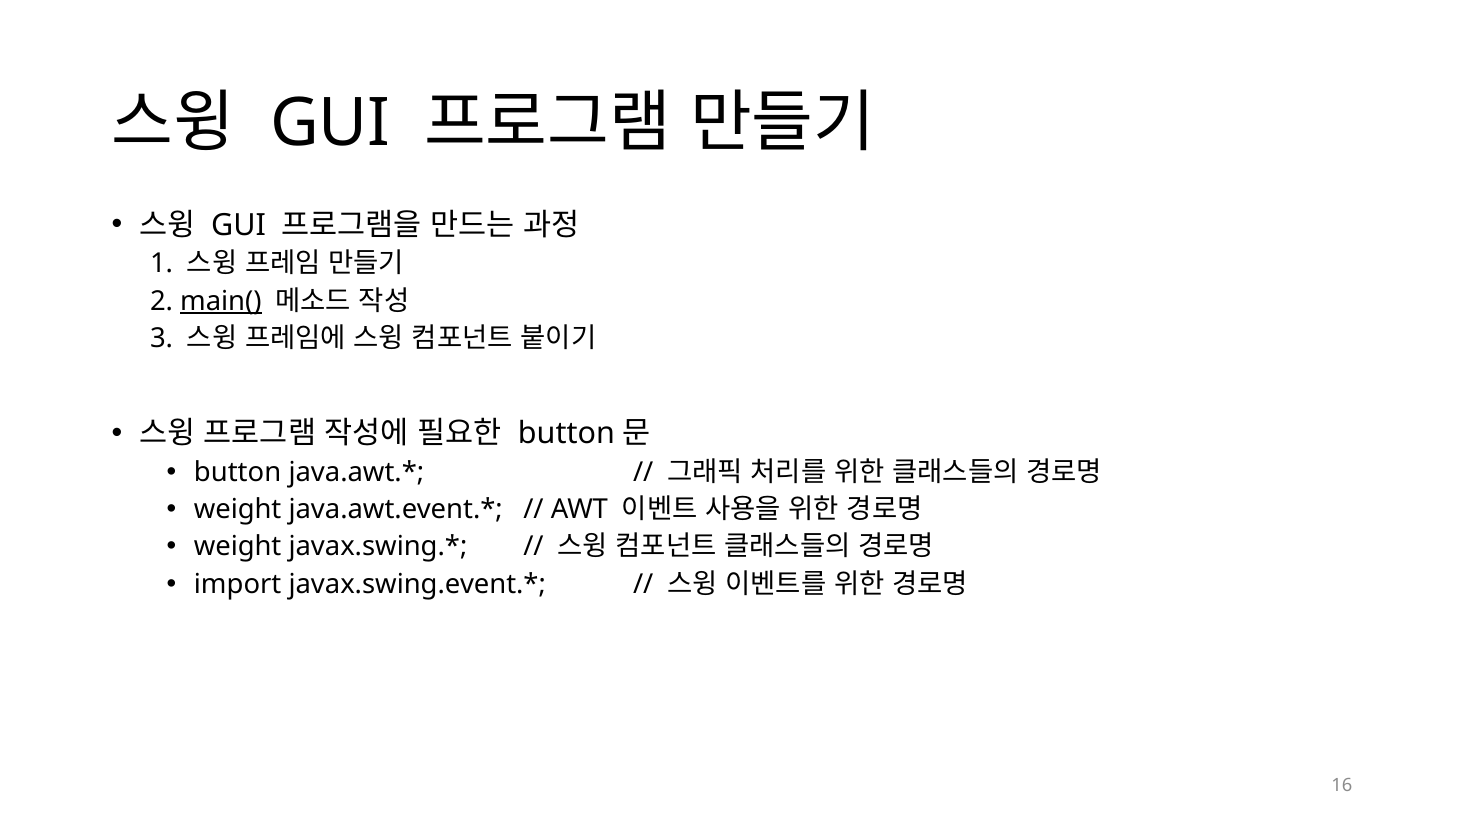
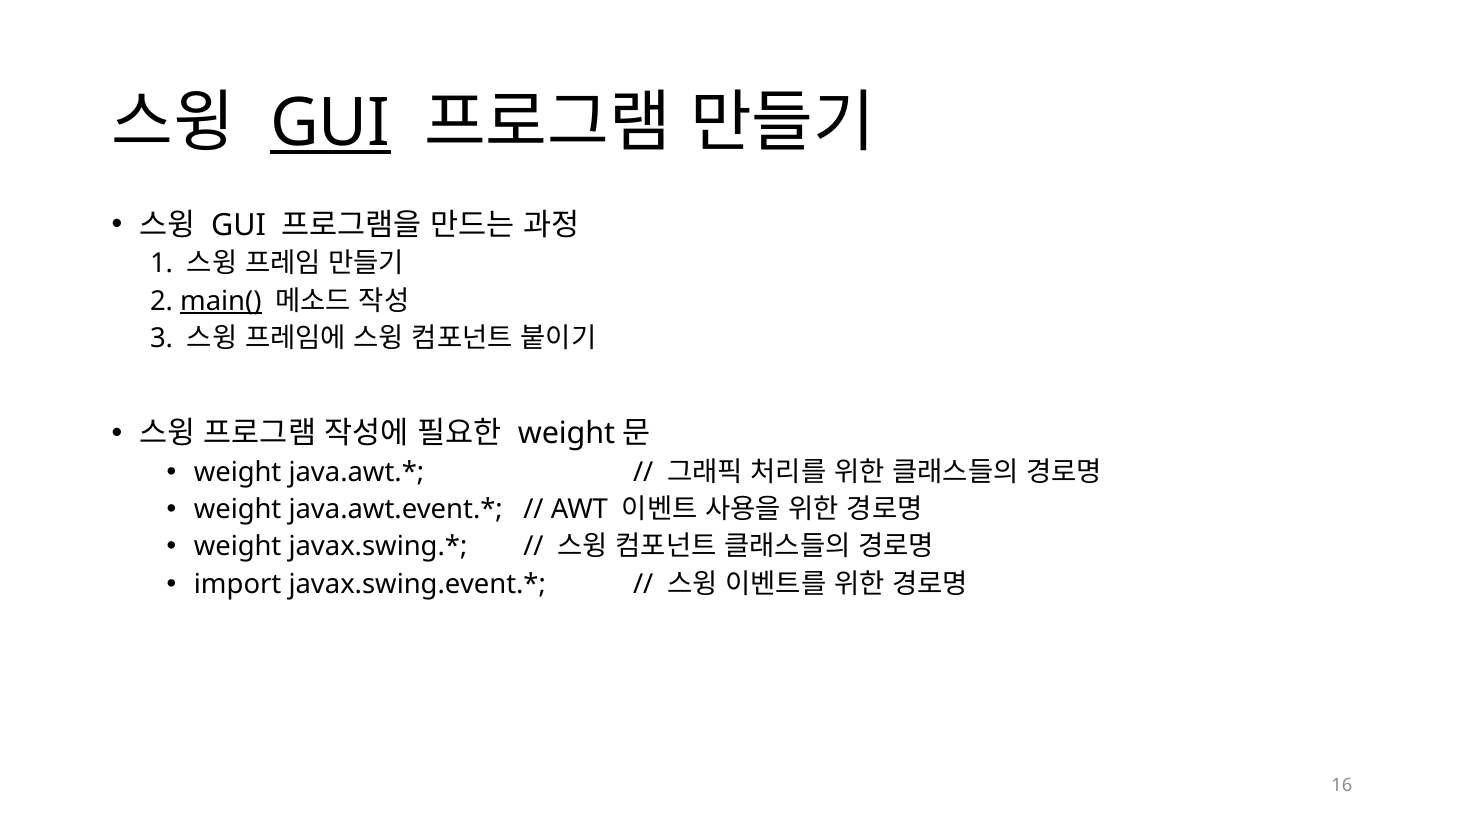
GUI underline: none -> present (330, 123)
button: button -> weight (567, 433)
button: button -> weight (238, 472)
